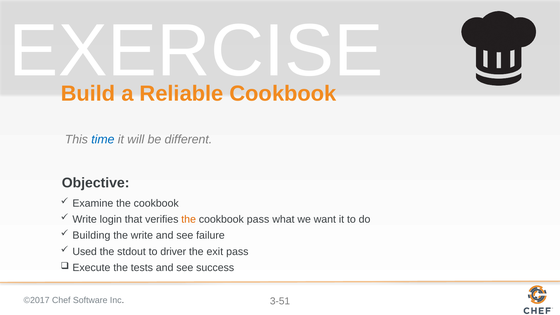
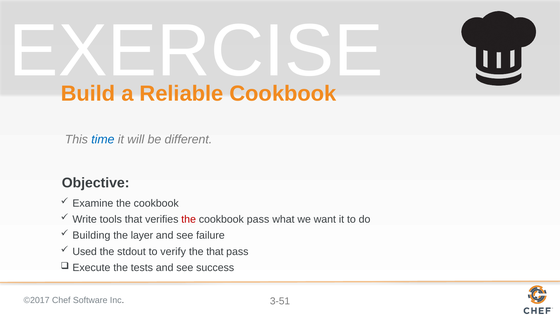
login: login -> tools (111, 219)
the colour: orange -> red (189, 219)
the write: write -> layer (142, 235)
driver: driver -> verify (173, 252)
the exit: exit -> that (215, 252)
